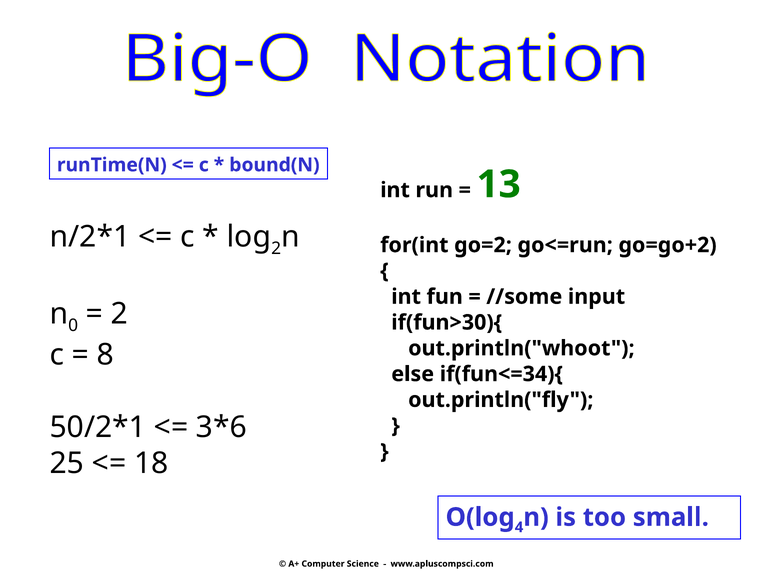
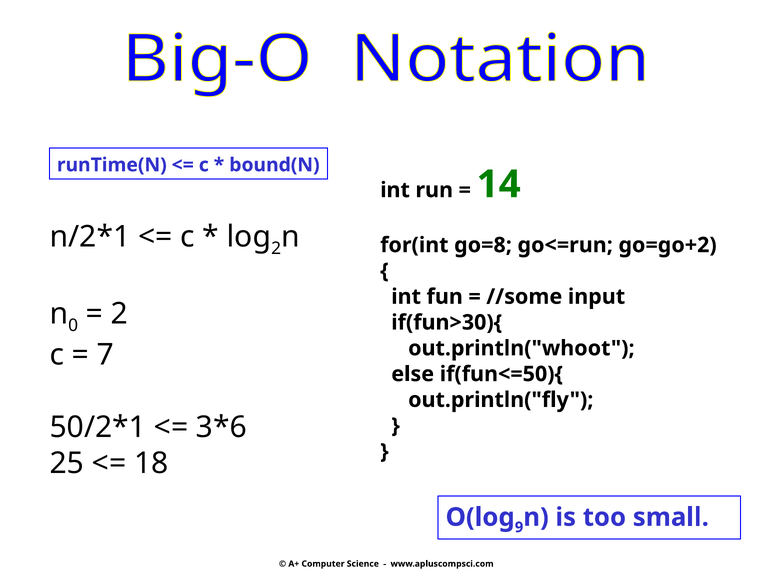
13: 13 -> 14 (499, 184)
go=2: go=2 -> go=8 (483, 245)
8: 8 -> 7 (105, 355)
if(fun<=34){: if(fun<=34){ -> if(fun<=50){ (501, 374)
4: 4 -> 9 (519, 527)
